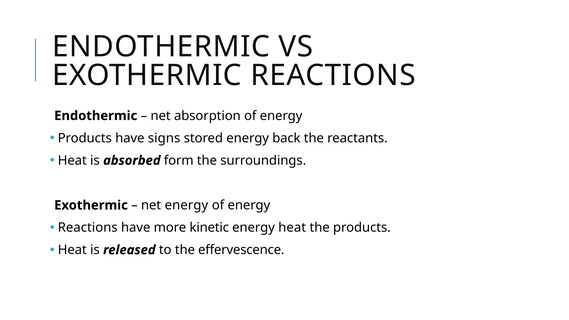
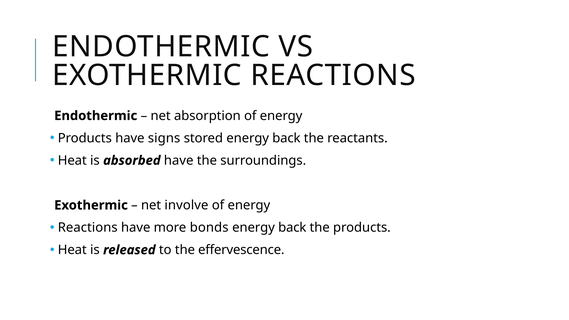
absorbed form: form -> have (179, 161)
net energy: energy -> involve (186, 205)
kinetic: kinetic -> bonds (209, 228)
heat: heat -> back (292, 228)
